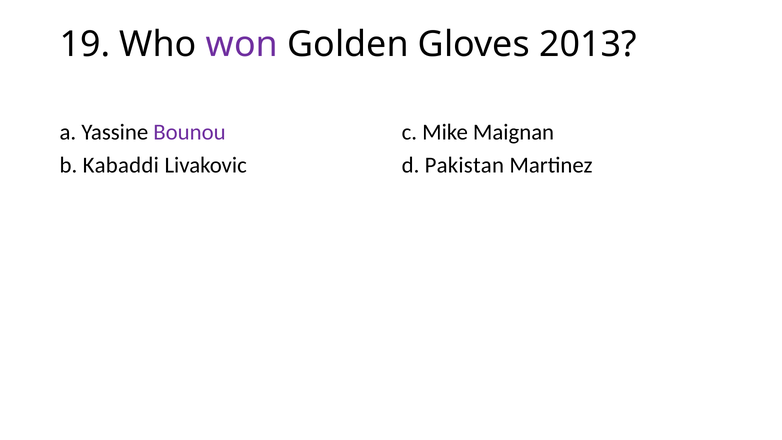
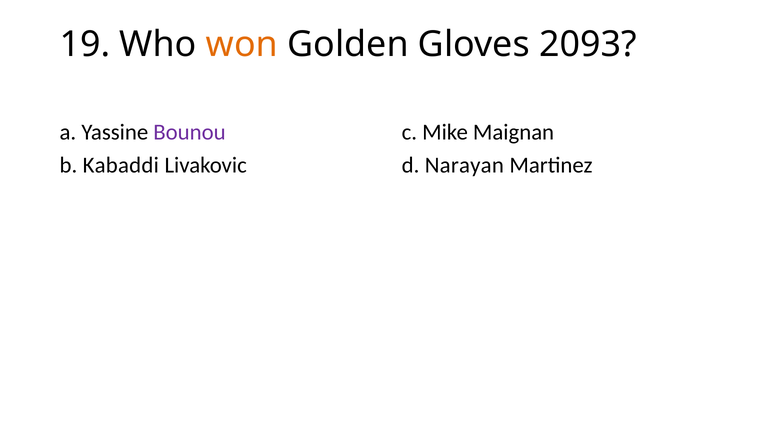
won colour: purple -> orange (242, 44)
2013: 2013 -> 2093 (588, 44)
Pakistan: Pakistan -> Narayan (464, 165)
